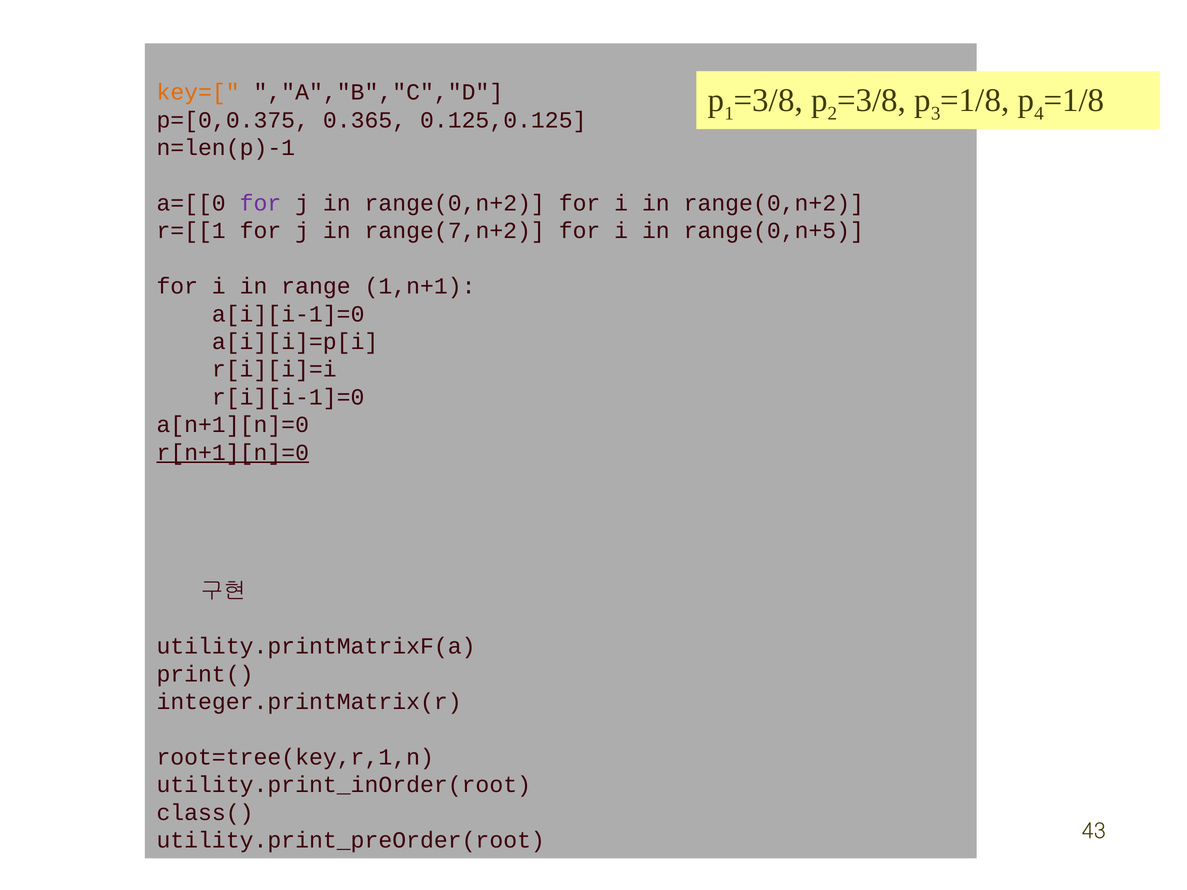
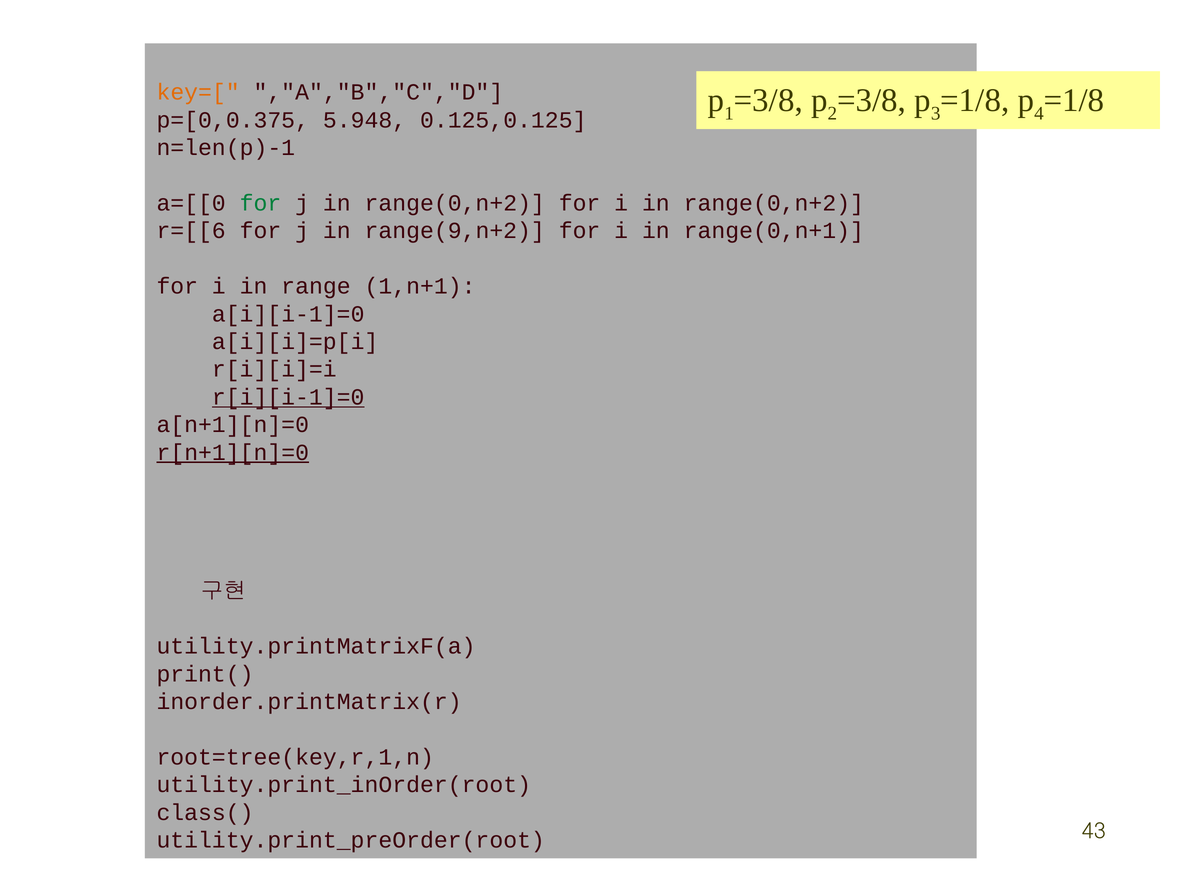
0.365: 0.365 -> 5.948 (365, 120)
for colour: purple -> green (260, 203)
r=[[1: r=[[1 -> r=[[6 (191, 231)
range(7,n+2: range(7,n+2 -> range(9,n+2 (455, 231)
range(0,n+5: range(0,n+5 -> range(0,n+1 (774, 231)
r[i][i-1]=0 underline: none -> present (288, 397)
integer.printMatrix(r: integer.printMatrix(r -> inorder.printMatrix(r (309, 702)
